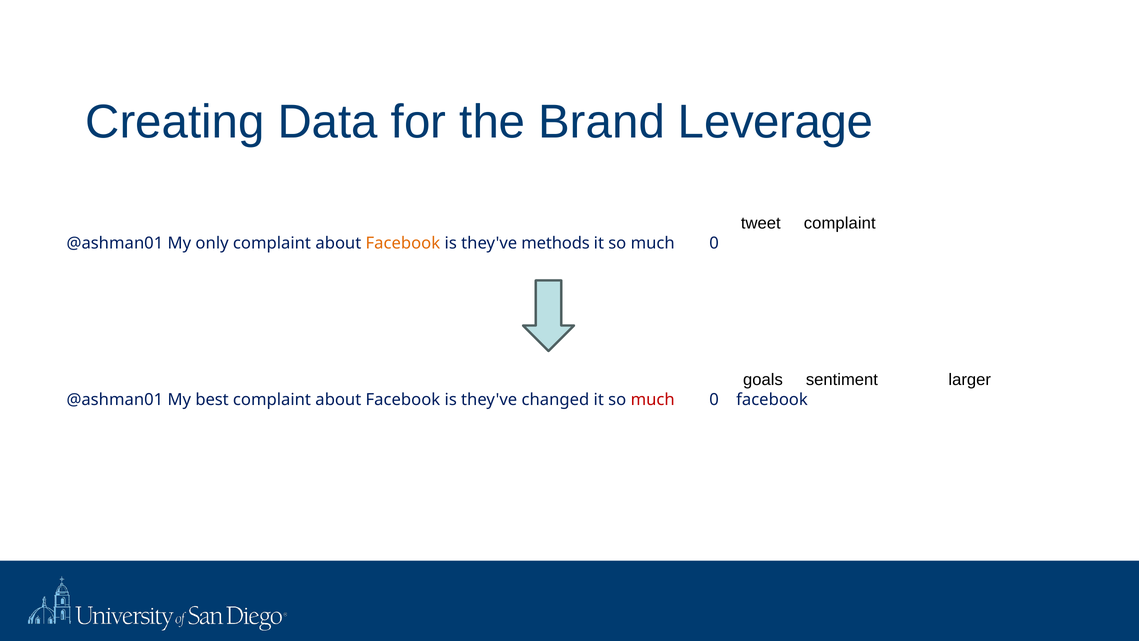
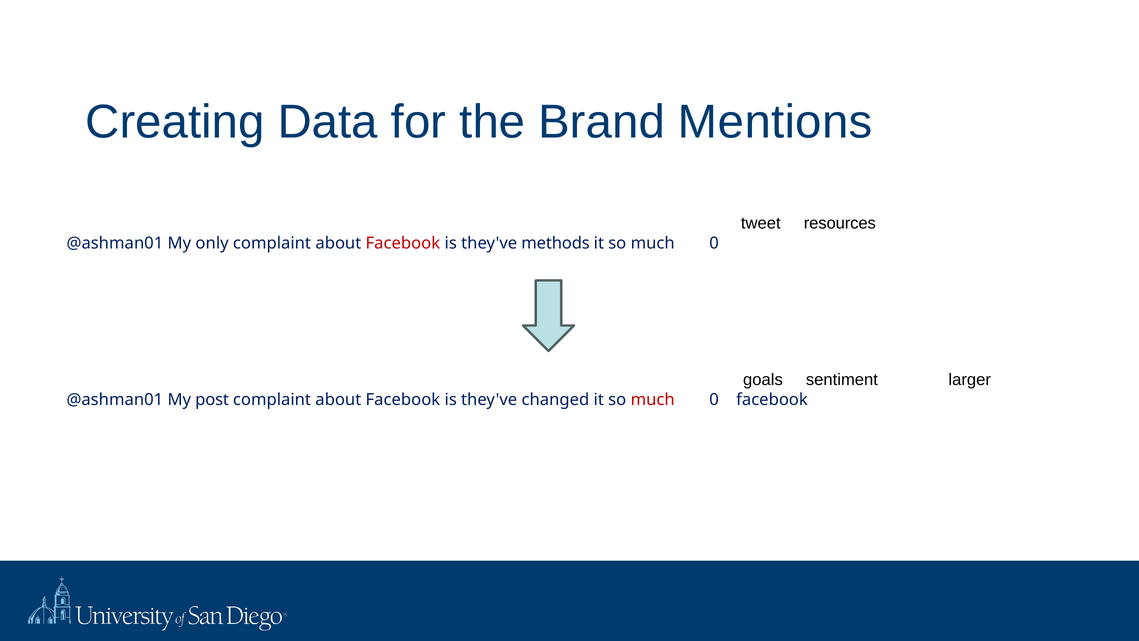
Leverage: Leverage -> Mentions (775, 122)
tweet complaint: complaint -> resources (840, 223)
Facebook colour: orange -> red (403, 243)
best: best -> post (212, 399)
